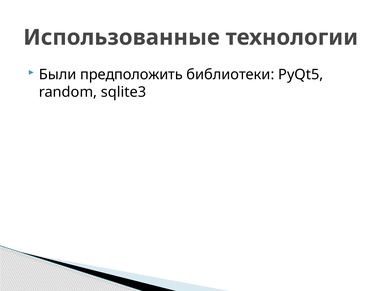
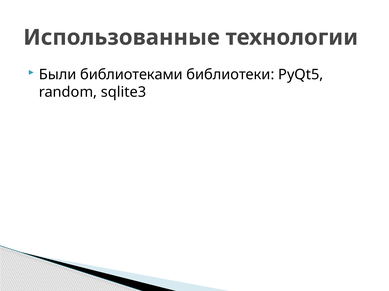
предположить: предположить -> библиотеками (132, 75)
